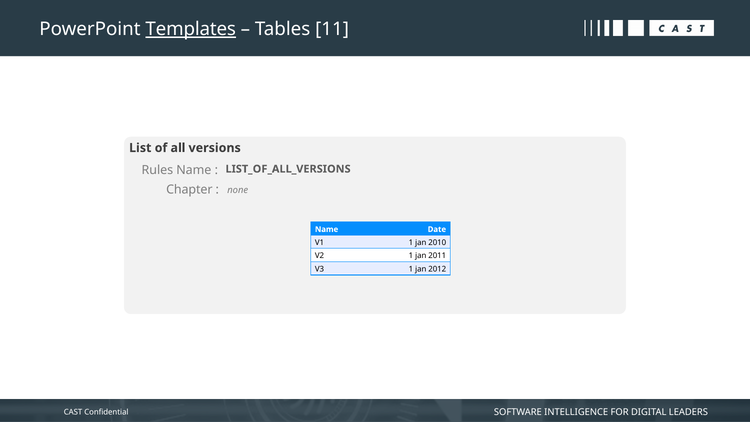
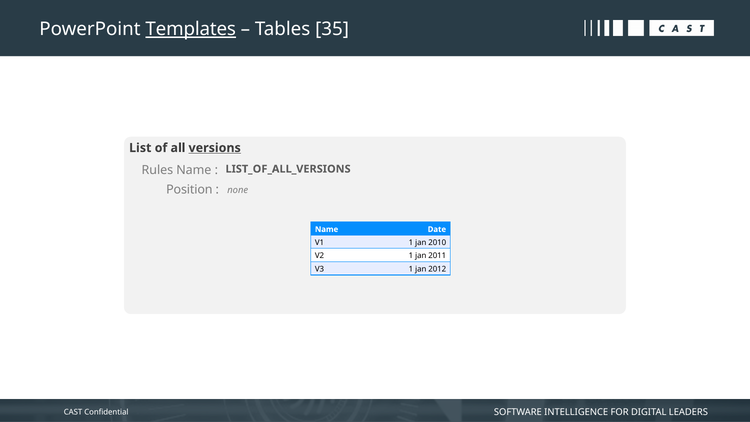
11: 11 -> 35 (332, 29)
versions underline: none -> present (215, 148)
Chapter: Chapter -> Position (189, 190)
